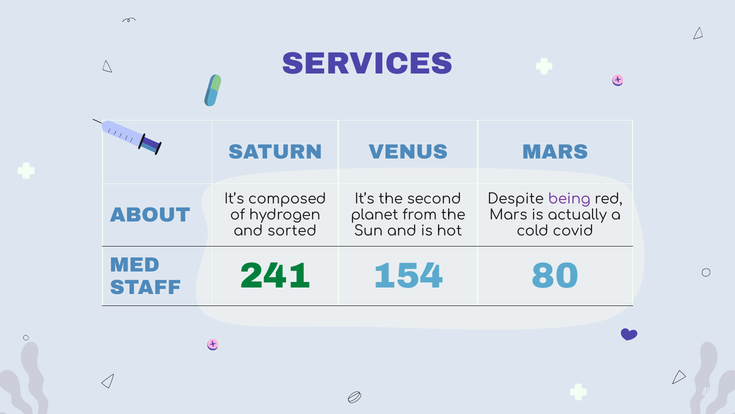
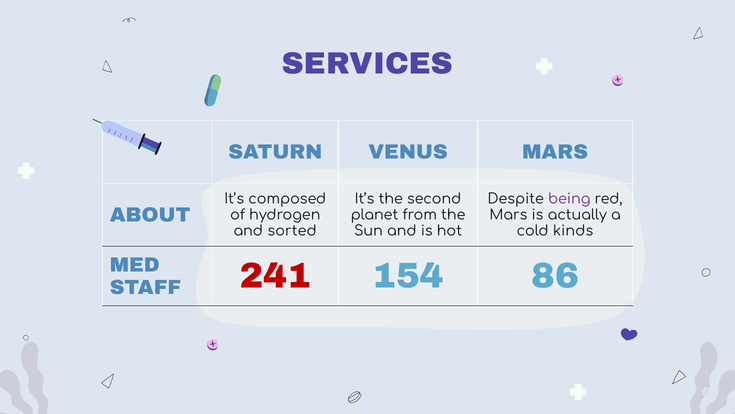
covid: covid -> kinds (573, 231)
241 colour: green -> red (275, 276)
80: 80 -> 86 (555, 276)
